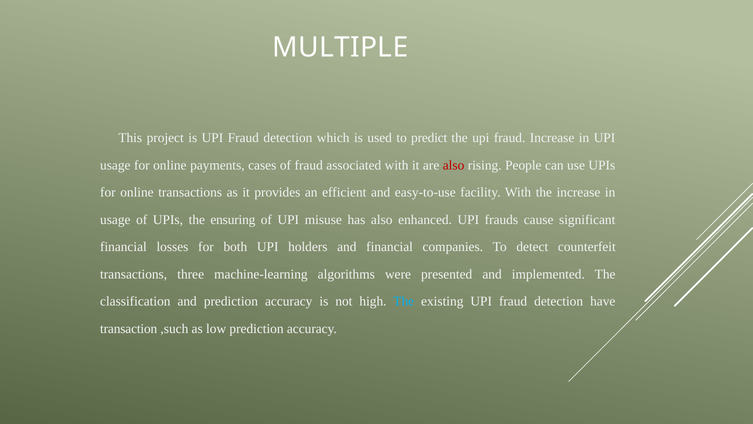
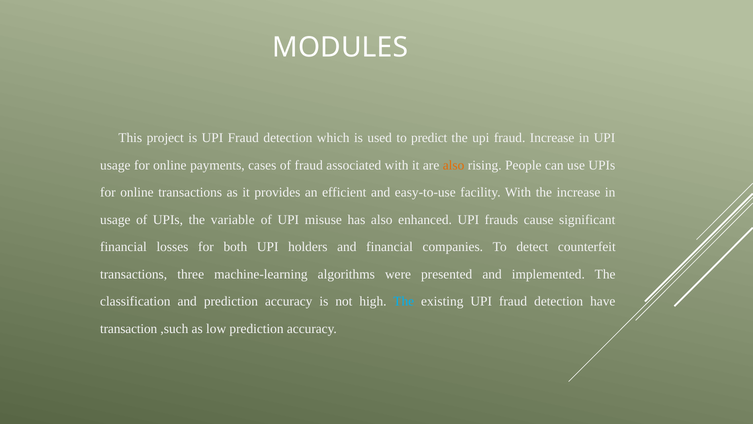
MULTIPLE: MULTIPLE -> MODULES (340, 47)
also colour: red -> orange (454, 165)
ensuring: ensuring -> variable (233, 220)
